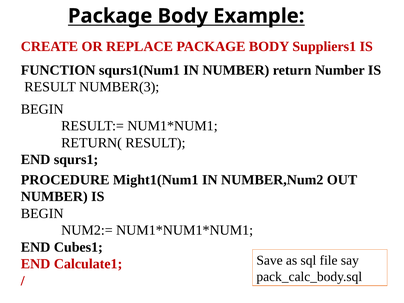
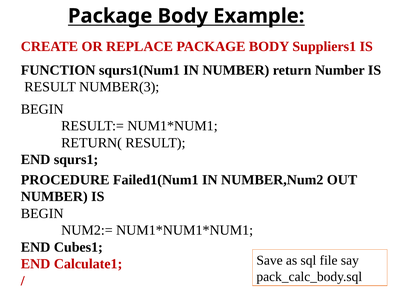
Might1(Num1: Might1(Num1 -> Failed1(Num1 (156, 180)
